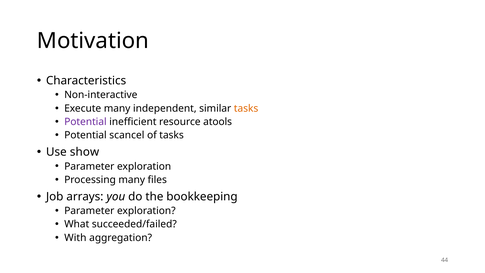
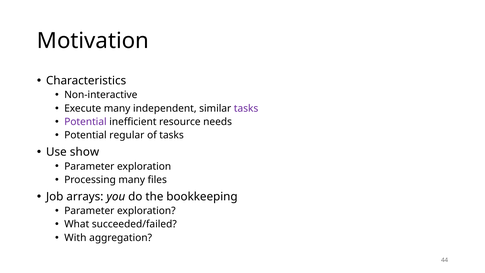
tasks colour: orange -> purple (246, 108)
atools: atools -> needs (218, 122)
scancel: scancel -> regular (127, 135)
